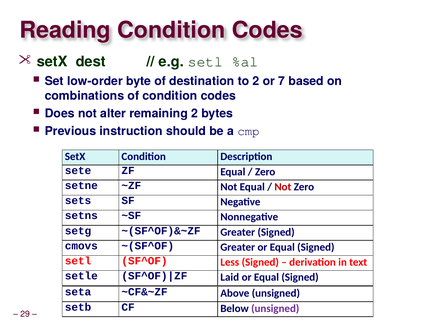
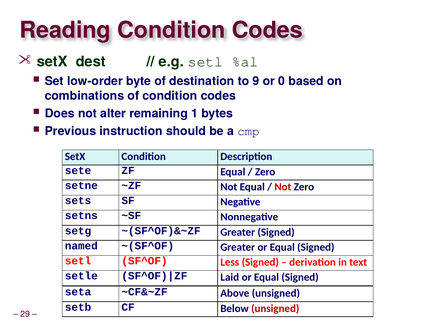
to 2: 2 -> 9 (256, 81)
7: 7 -> 0 (282, 81)
remaining 2: 2 -> 1 (195, 114)
cmovs: cmovs -> named (81, 246)
unsigned colour: purple -> red (275, 309)
